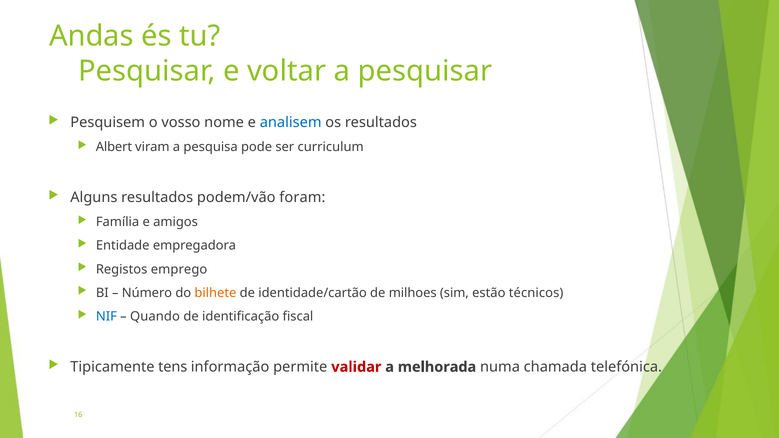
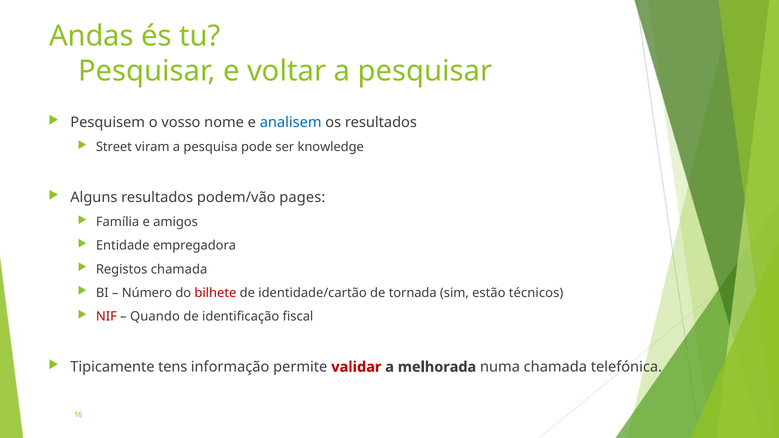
Albert: Albert -> Street (114, 147)
curriculum: curriculum -> knowledge (331, 147)
foram: foram -> pages (302, 197)
Registos emprego: emprego -> chamada (179, 269)
bilhete colour: orange -> red (215, 293)
milhoes: milhoes -> tornada (413, 293)
NIF colour: blue -> red (106, 317)
